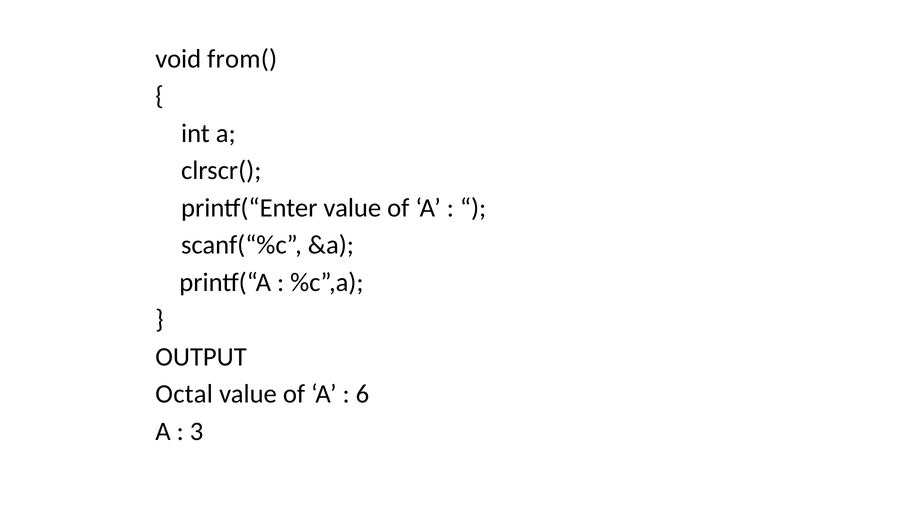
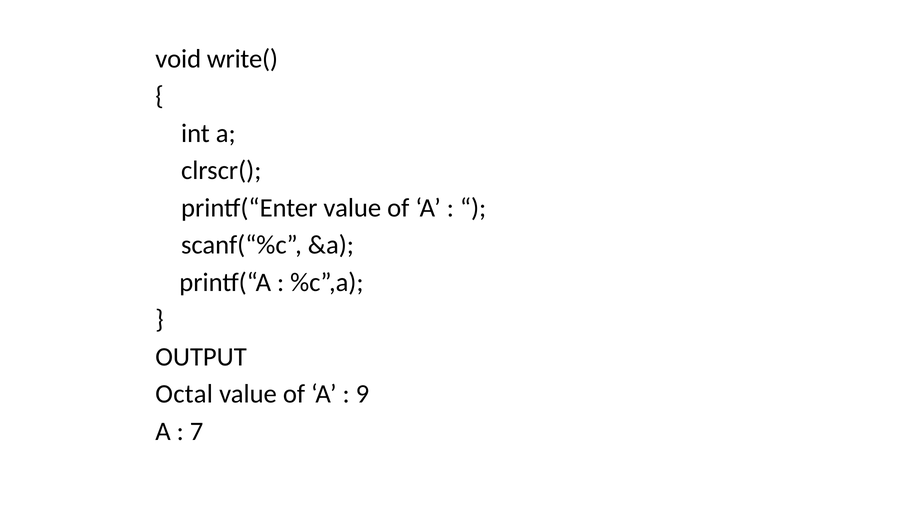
from(: from( -> write( (242, 59)
6: 6 -> 9 (362, 394)
3: 3 -> 7 (197, 431)
